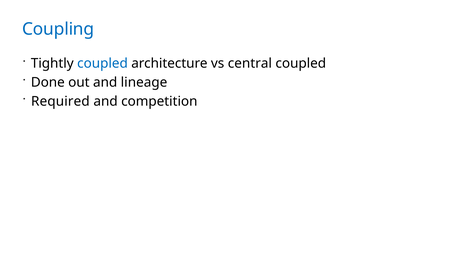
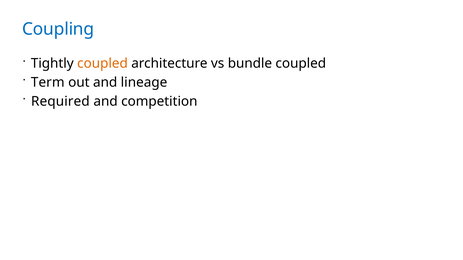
coupled colour: blue -> orange (102, 64)
central: central -> bundle (250, 64)
Done: Done -> Term (48, 82)
